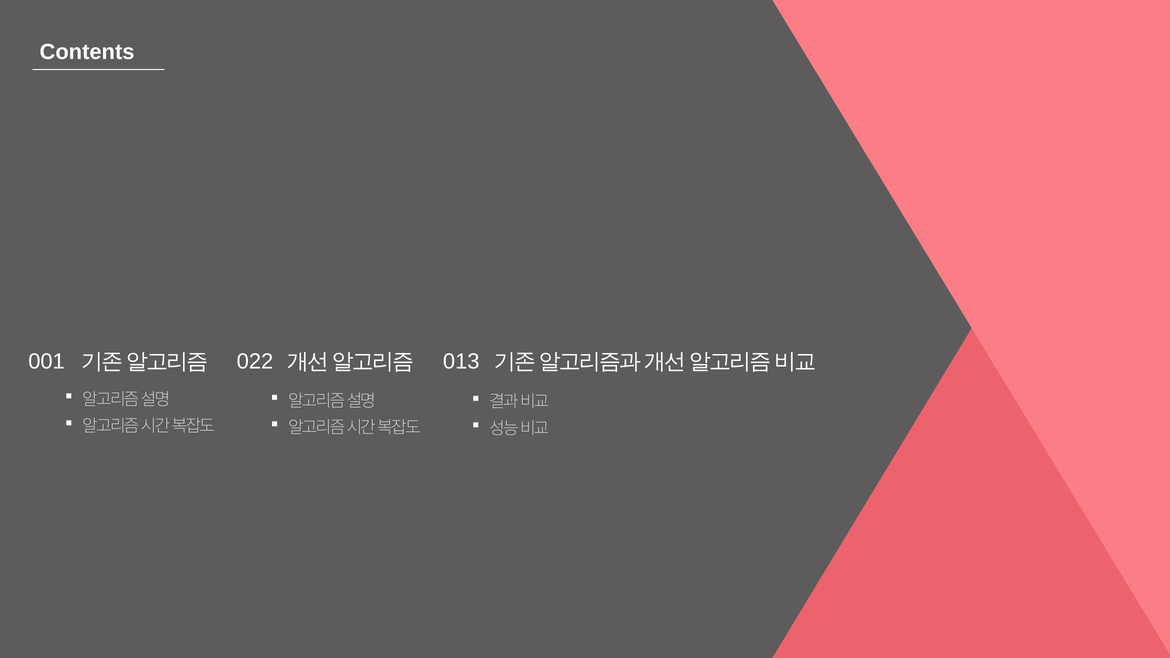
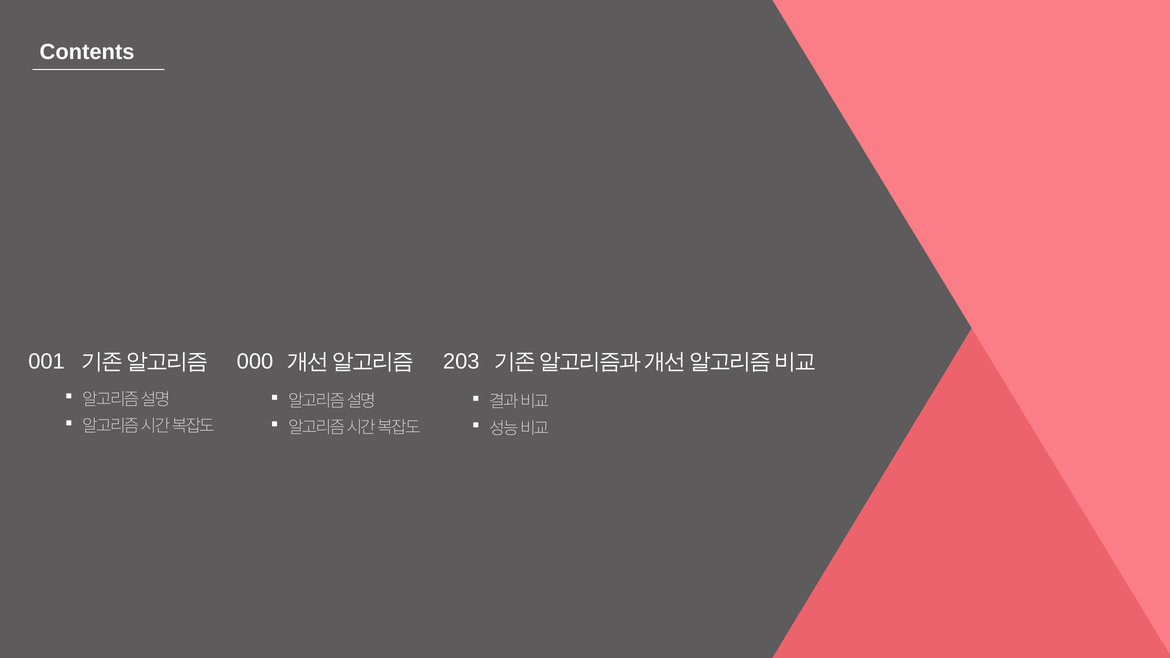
022: 022 -> 000 (255, 361)
013: 013 -> 203 (461, 361)
